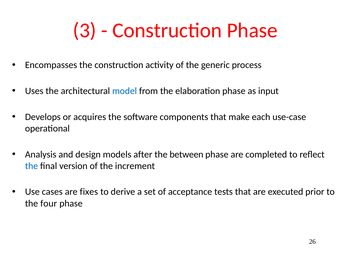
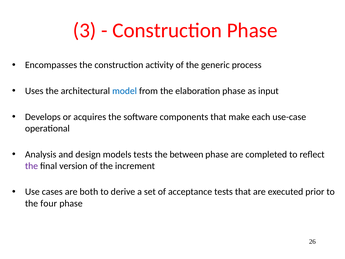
models after: after -> tests (143, 154)
the colour: blue -> purple (32, 166)
fixes: fixes -> both (89, 192)
